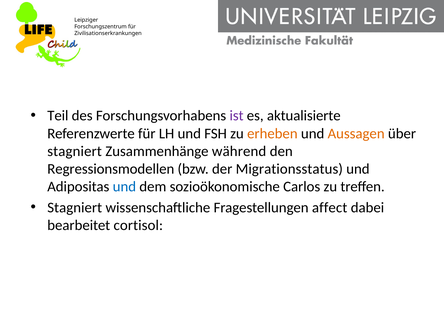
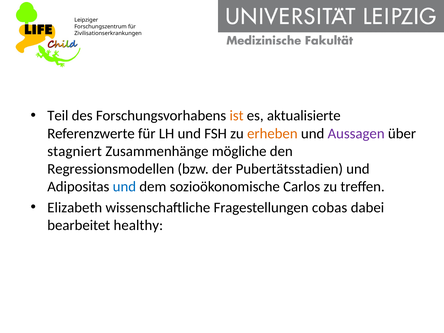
ist colour: purple -> orange (237, 116)
Aussagen colour: orange -> purple (356, 133)
während: während -> mögliche (239, 151)
Migrationsstatus: Migrationsstatus -> Pubertätsstadien (289, 169)
Stagniert: Stagniert -> Elizabeth (75, 207)
affect: affect -> cobas (330, 207)
cortisol: cortisol -> healthy (138, 225)
